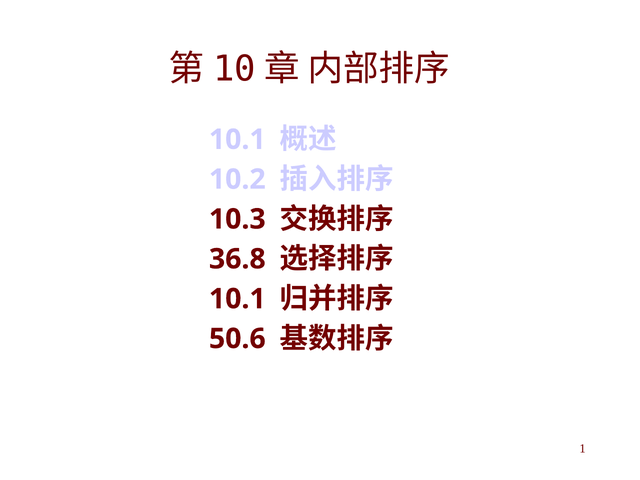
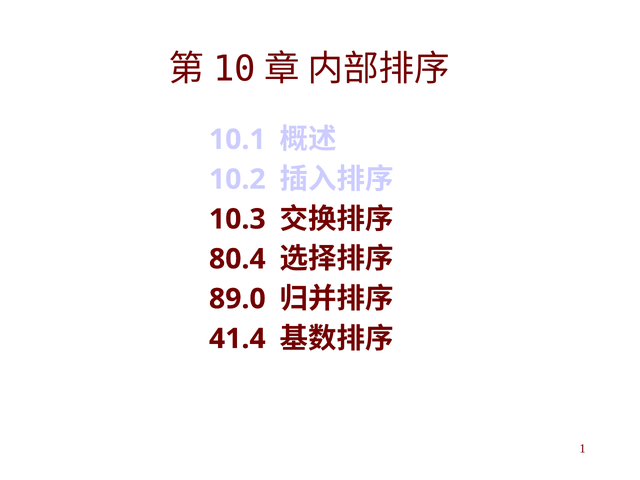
36.8: 36.8 -> 80.4 (237, 259)
10.1: 10.1 -> 89.0 (237, 299)
50.6: 50.6 -> 41.4 (237, 339)
